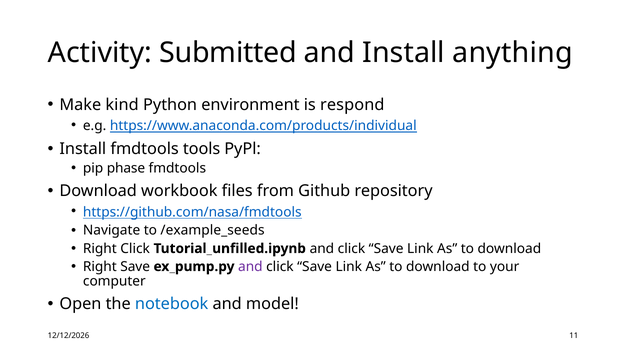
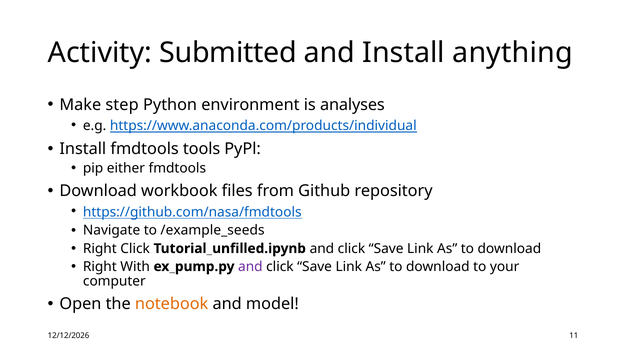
kind: kind -> step (122, 105)
respond: respond -> analyses (352, 105)
phase: phase -> either (126, 168)
Right Save: Save -> With (135, 267)
notebook colour: blue -> orange (172, 304)
